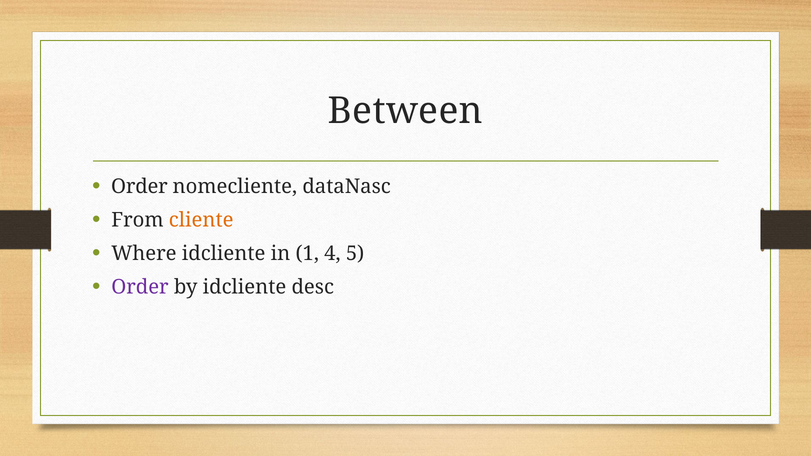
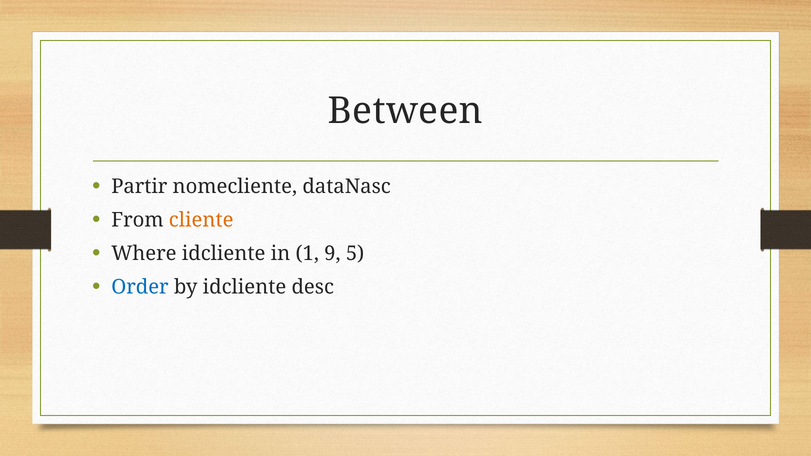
Order: Order -> Partir (139, 187)
4: 4 -> 9 (332, 254)
Order colour: purple -> blue (140, 287)
